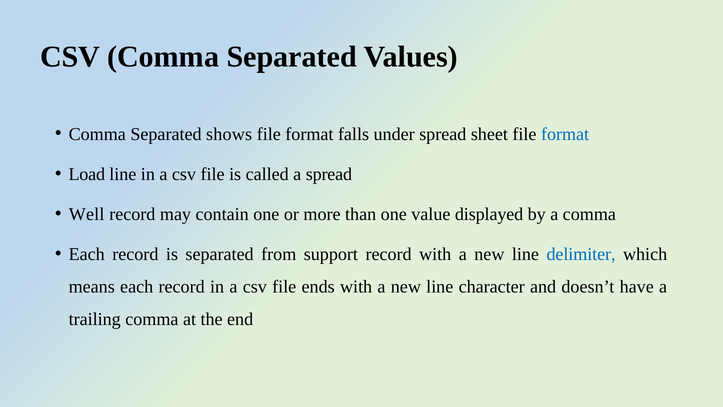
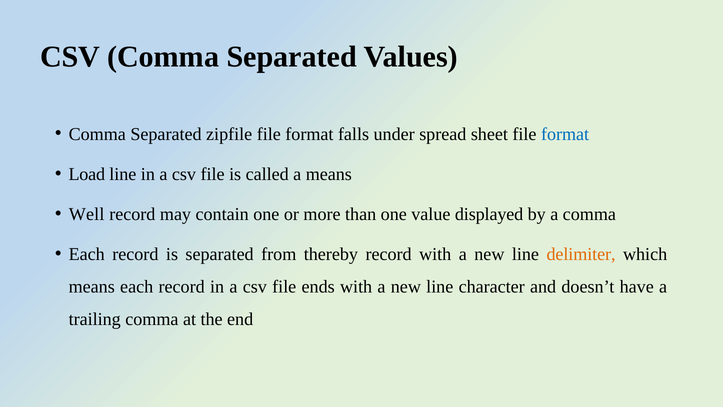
shows: shows -> zipfile (229, 134)
a spread: spread -> means (329, 174)
support: support -> thereby (331, 254)
delimiter colour: blue -> orange (581, 254)
